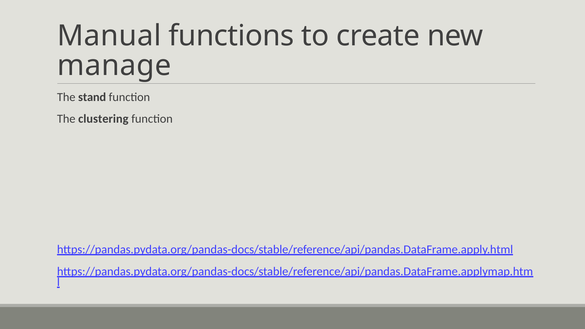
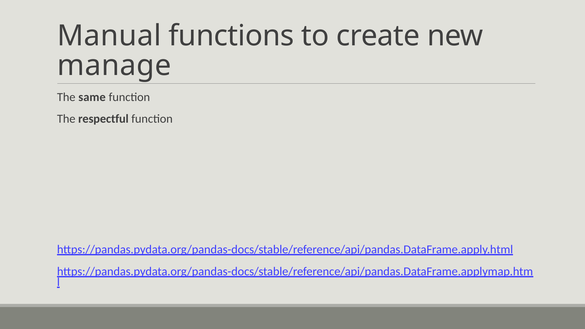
stand: stand -> same (92, 97)
clustering: clustering -> respectful (103, 119)
